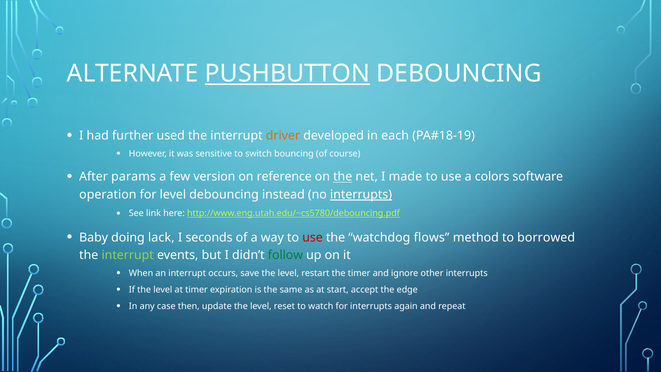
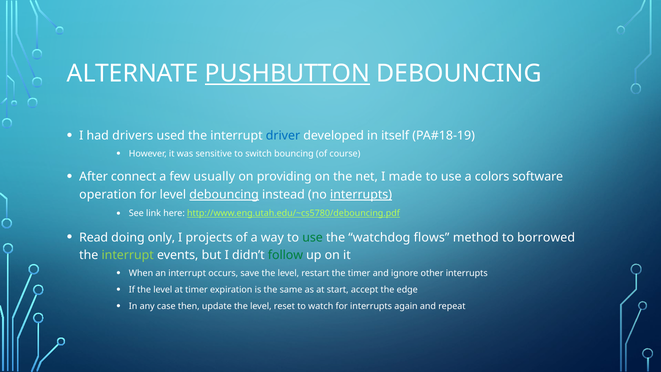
further: further -> drivers (133, 136)
driver colour: orange -> blue (283, 136)
each: each -> itself (395, 136)
params: params -> connect (134, 177)
version: version -> usually (214, 177)
reference: reference -> providing (284, 177)
the underline: present -> none (343, 177)
debouncing underline: none -> present (224, 195)
Baby: Baby -> Read (94, 237)
lack: lack -> only (161, 237)
seconds: seconds -> projects (209, 237)
use colour: red -> green (313, 237)
